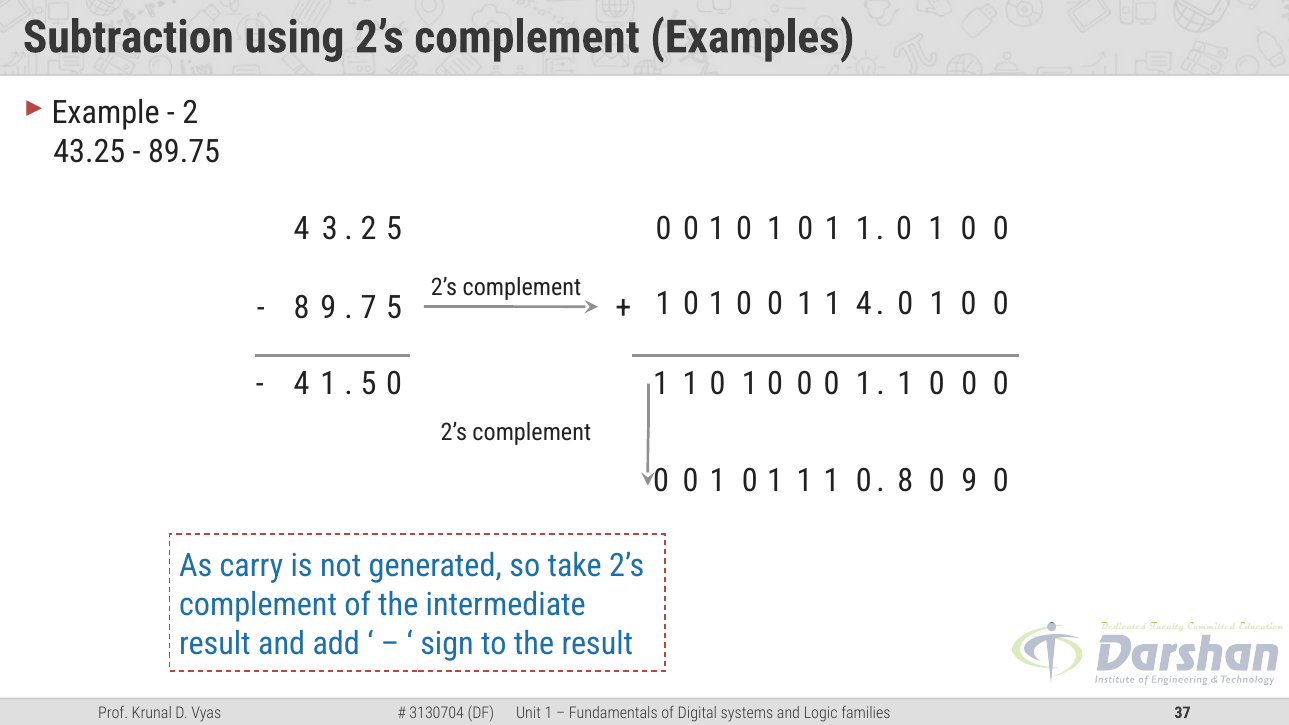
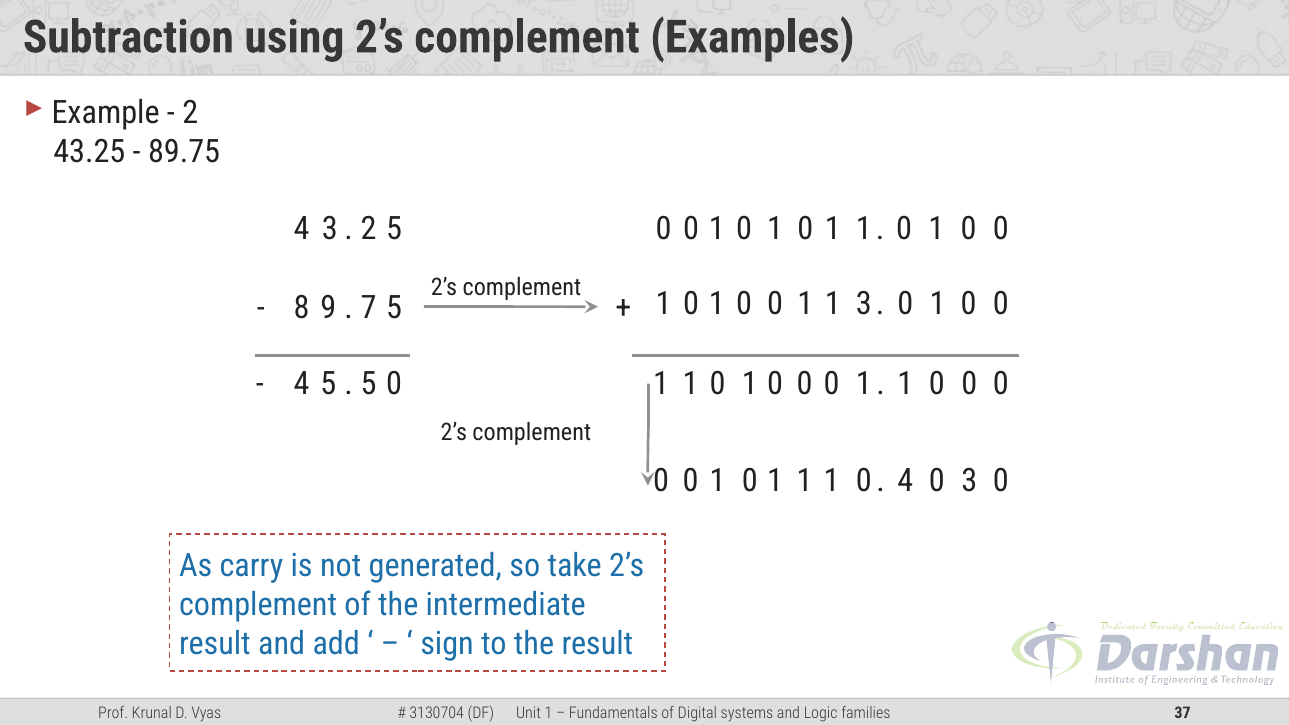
1 4: 4 -> 3 (864, 304)
1: 1 -> 5 (328, 384)
1 8: 8 -> 4 (905, 481)
0 9: 9 -> 3 (969, 481)
